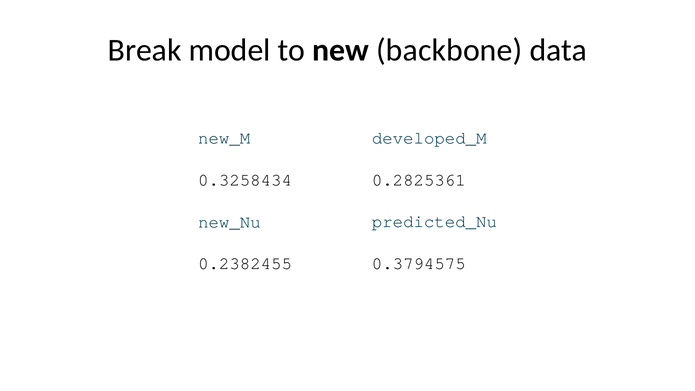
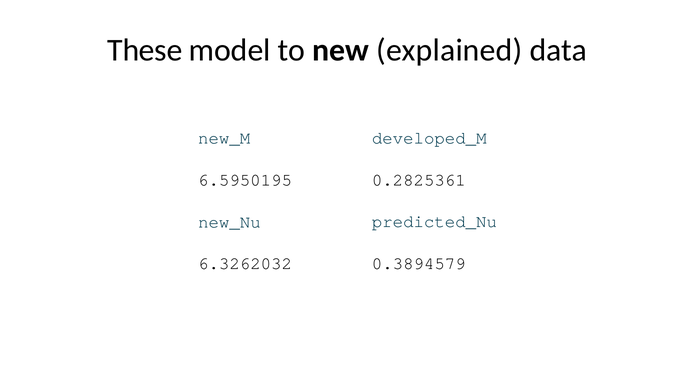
Break: Break -> These (145, 50)
backbone: backbone -> explained (449, 50)
0.3258434: 0.3258434 -> 6.5950195 (245, 180)
0.3794575: 0.3794575 -> 0.3894579 (419, 263)
0.2382455: 0.2382455 -> 6.3262032 (245, 264)
